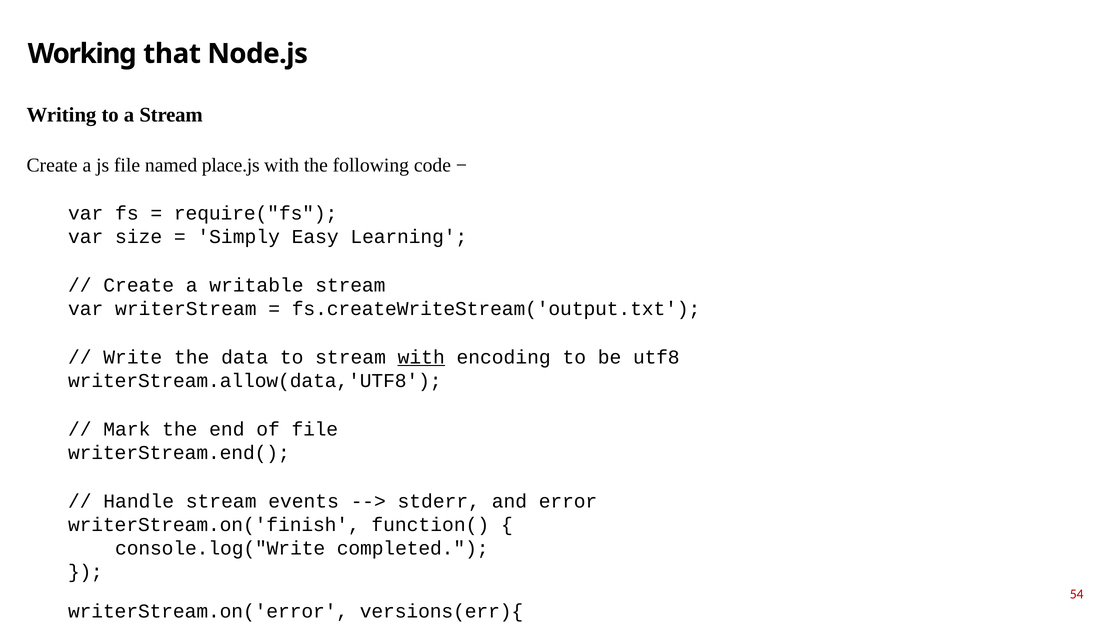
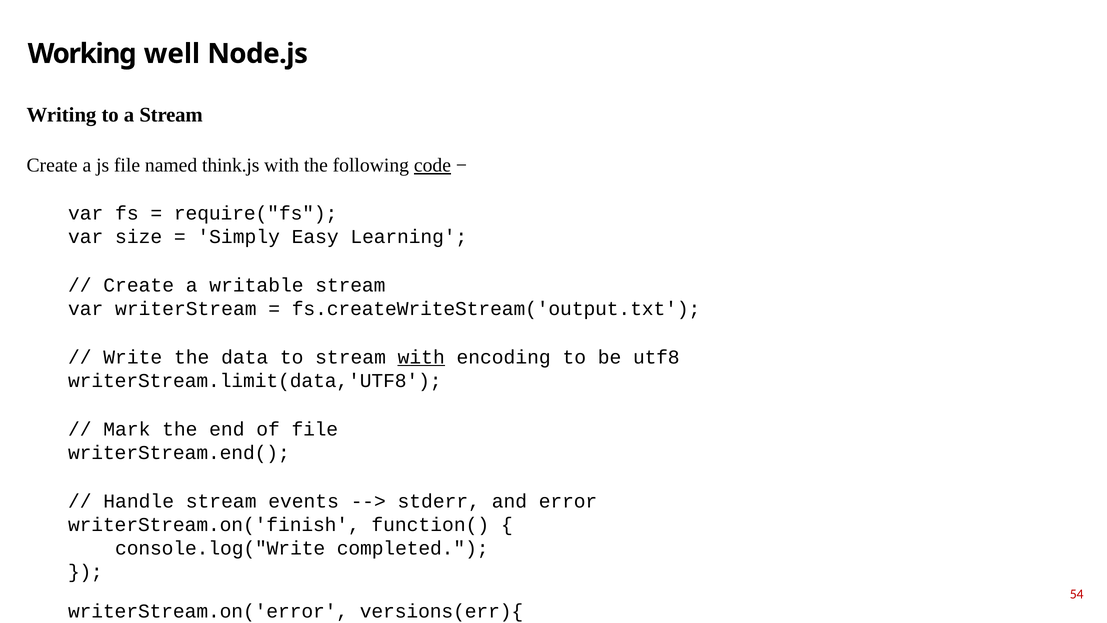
that: that -> well (172, 54)
place.js: place.js -> think.js (231, 165)
code underline: none -> present (432, 165)
writerStream.allow(data,'UTF8: writerStream.allow(data,'UTF8 -> writerStream.limit(data,'UTF8 (255, 381)
